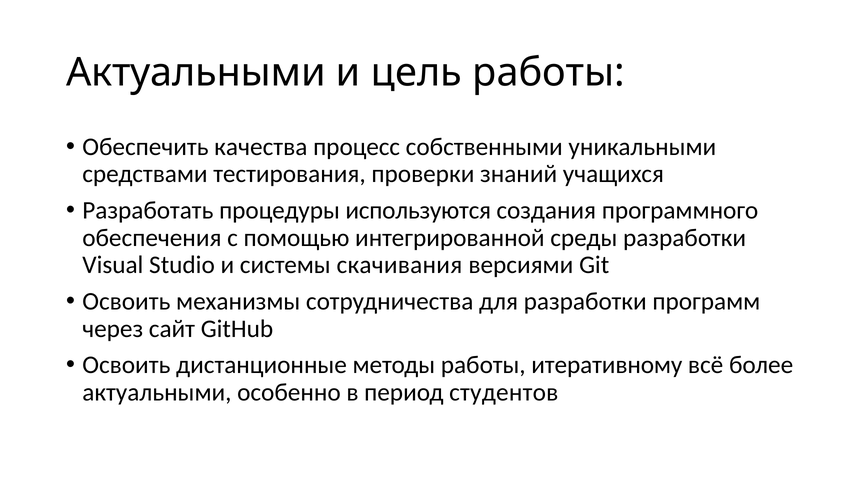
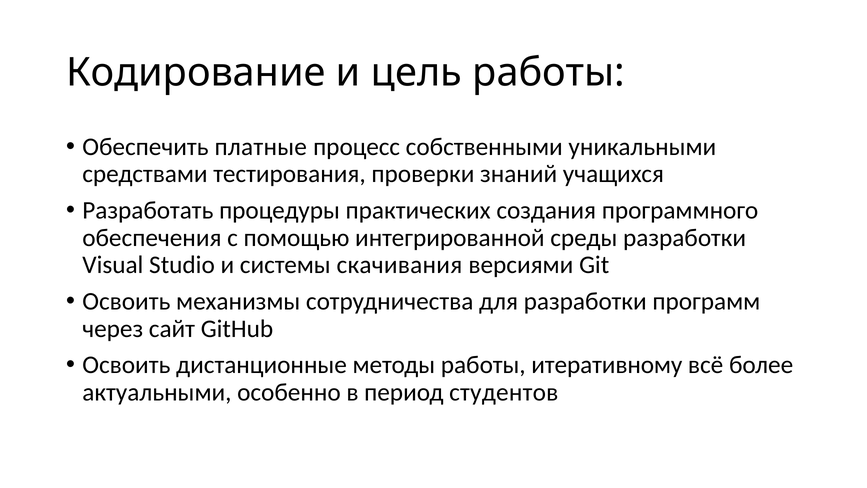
Актуальными: Актуальными -> Кодирование (196, 73)
качества: качества -> платные (261, 147)
используются: используются -> практических (418, 210)
